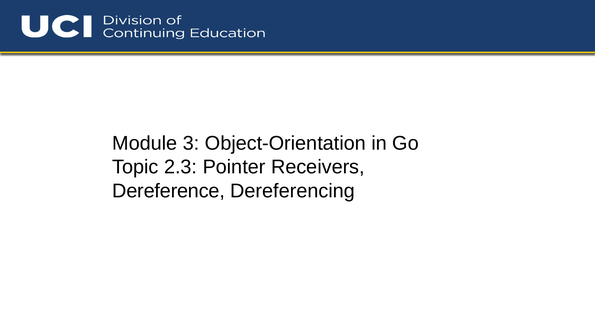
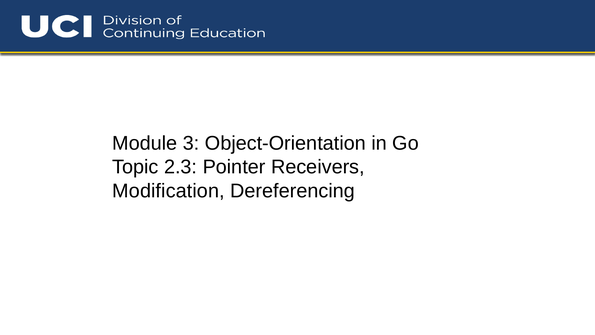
Dereference: Dereference -> Modification (168, 191)
